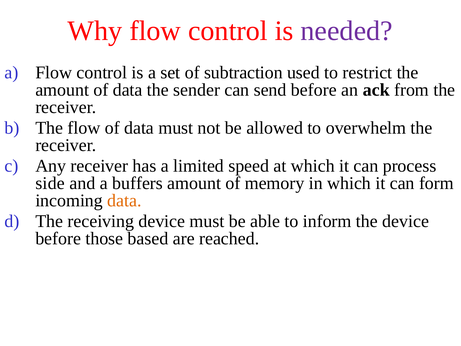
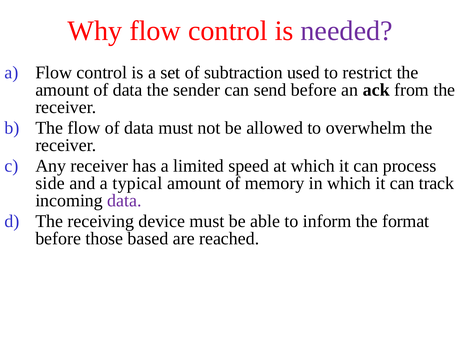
buffers: buffers -> typical (137, 183)
form: form -> track (437, 183)
data colour: orange -> purple (124, 200)
the device: device -> format (406, 221)
